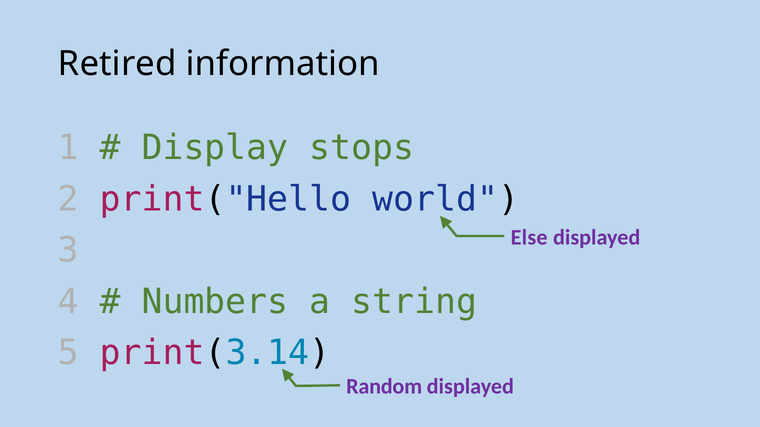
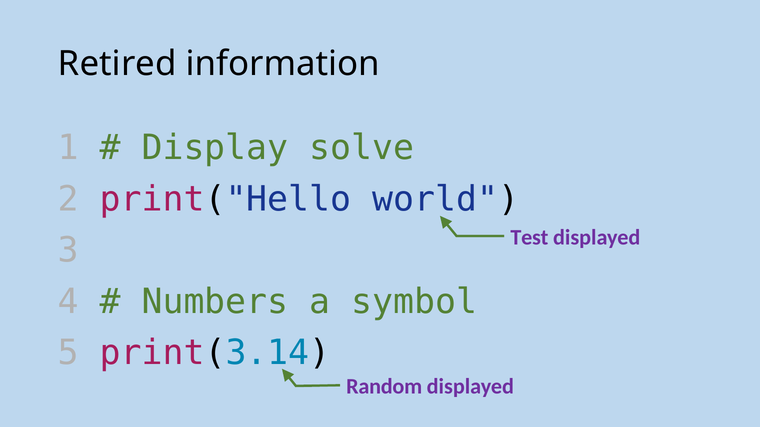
stops: stops -> solve (362, 148)
Else: Else -> Test (529, 238)
string: string -> symbol (414, 302)
